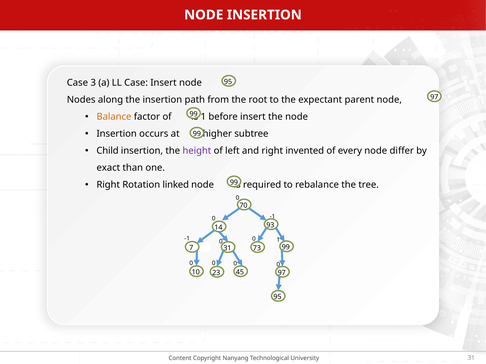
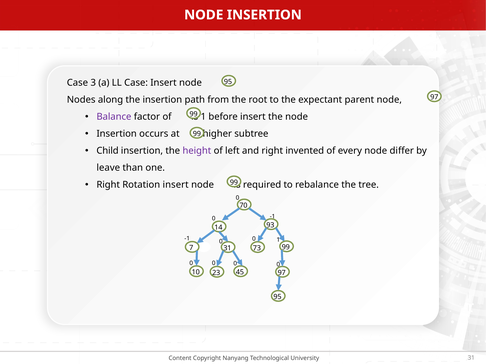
Balance colour: orange -> purple (114, 117)
exact: exact -> leave (108, 168)
Rotation linked: linked -> insert (176, 185)
